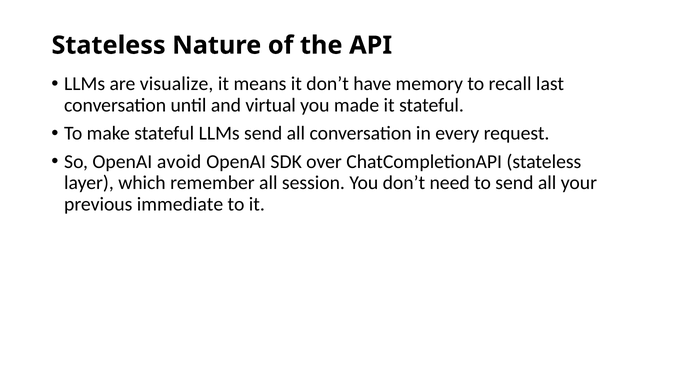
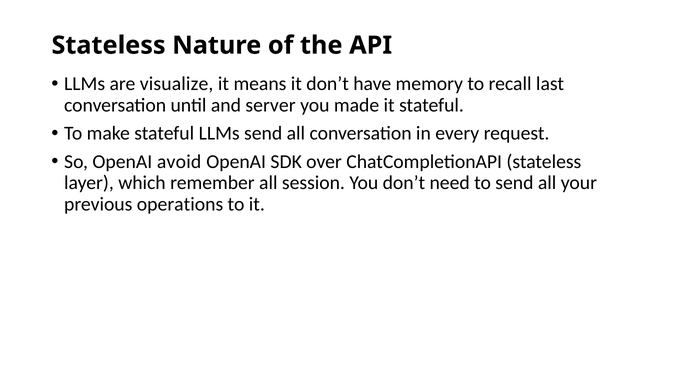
virtual: virtual -> server (271, 105)
immediate: immediate -> operations (180, 204)
